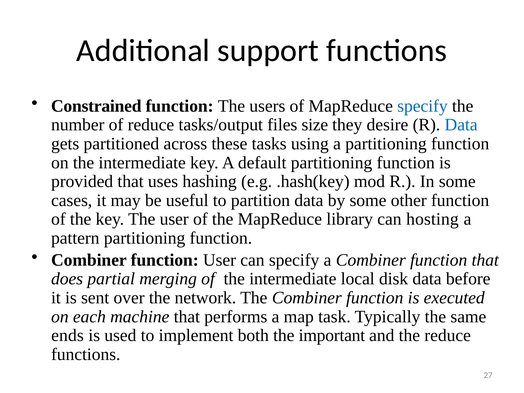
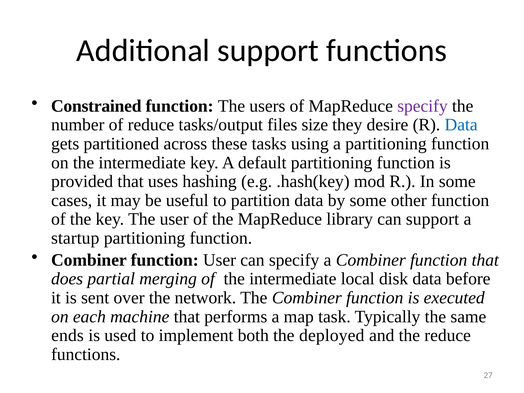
specify colour: blue -> purple (422, 106)
can hosting: hosting -> support (432, 219)
pattern: pattern -> startup (75, 238)
important: important -> deployed (332, 335)
